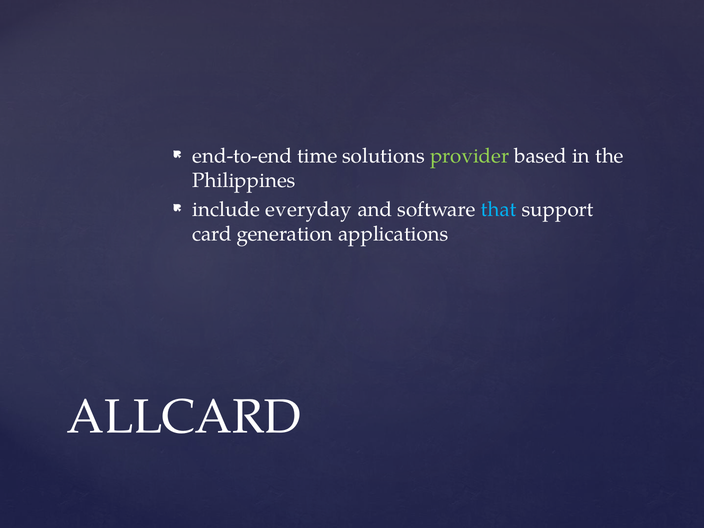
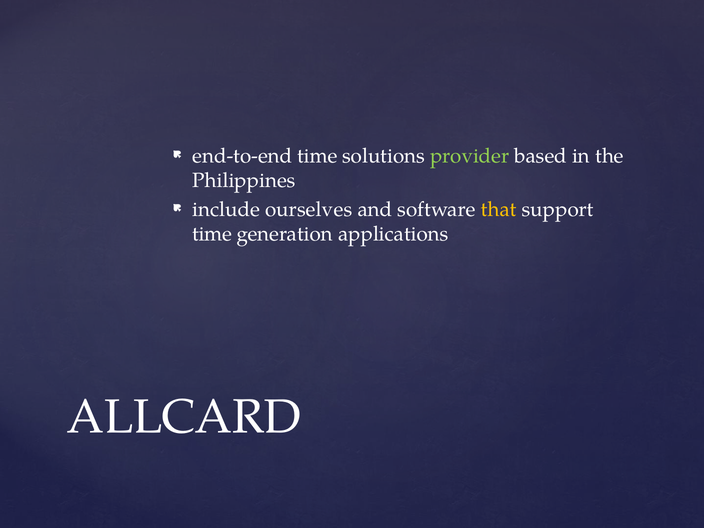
everyday: everyday -> ourselves (309, 209)
that colour: light blue -> yellow (499, 209)
card: card -> time (212, 234)
